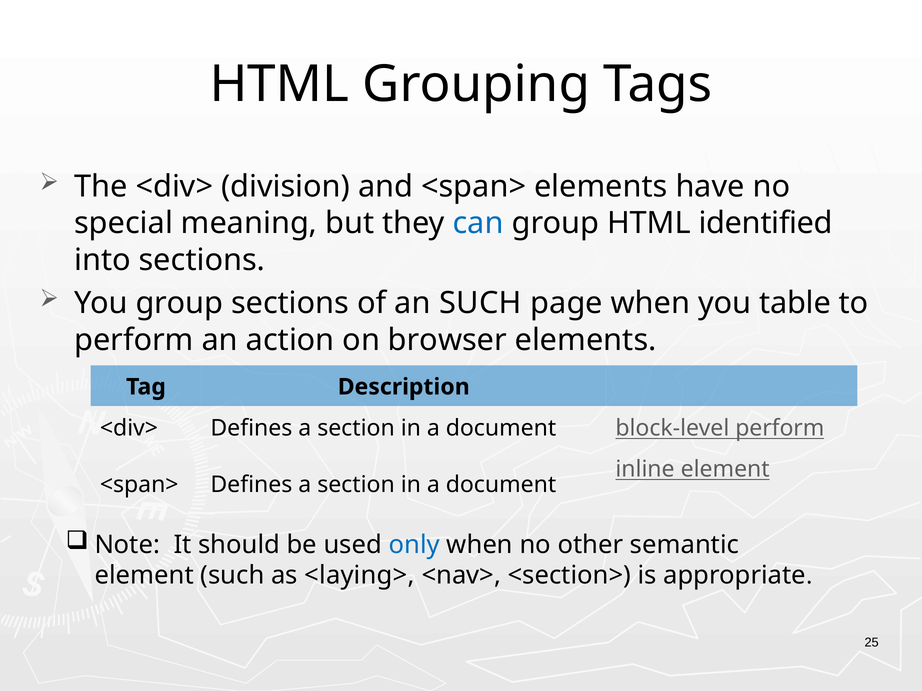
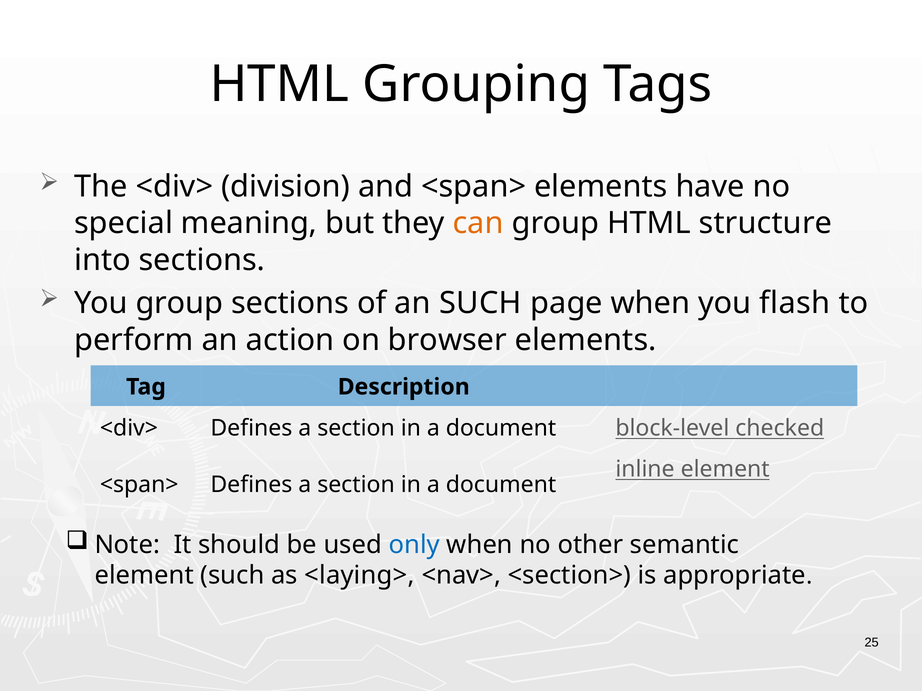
can colour: blue -> orange (478, 223)
identified: identified -> structure (766, 223)
table: table -> flash (795, 303)
block-level perform: perform -> checked (780, 428)
